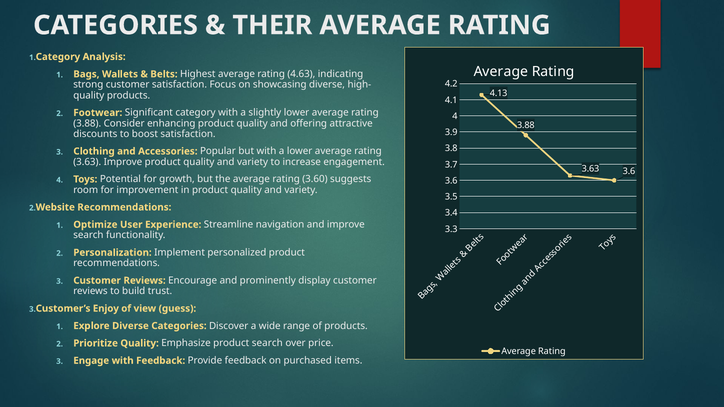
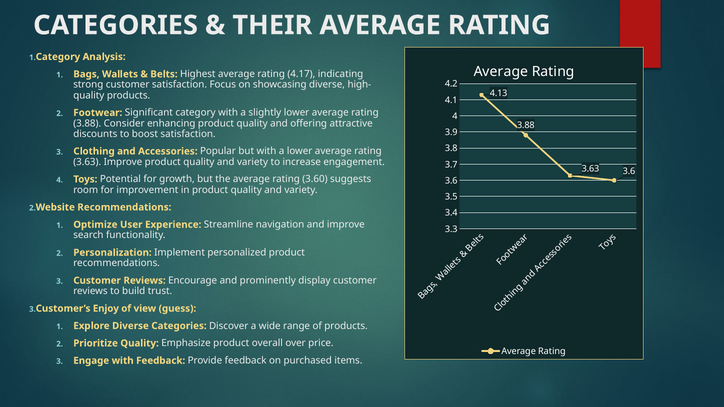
4.63: 4.63 -> 4.17 (301, 74)
product search: search -> overall (267, 343)
